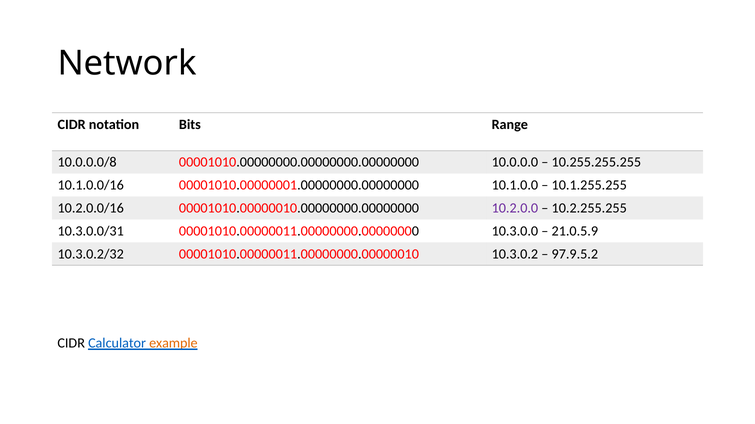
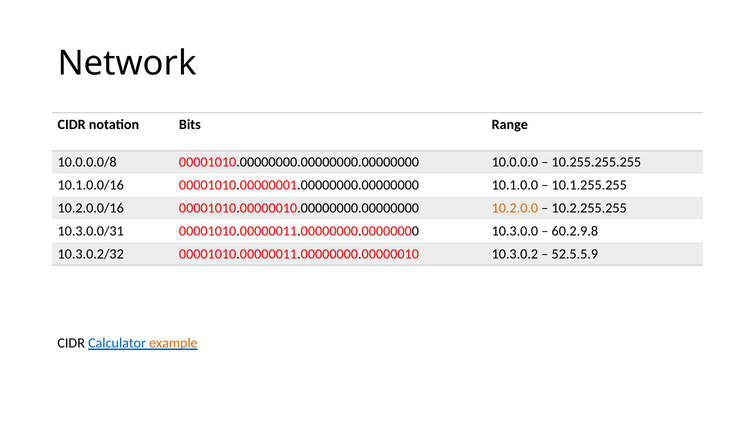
10.2.0.0 colour: purple -> orange (515, 208)
21.0.5.9: 21.0.5.9 -> 60.2.9.8 (575, 231)
97.9.5.2: 97.9.5.2 -> 52.5.5.9 (575, 254)
